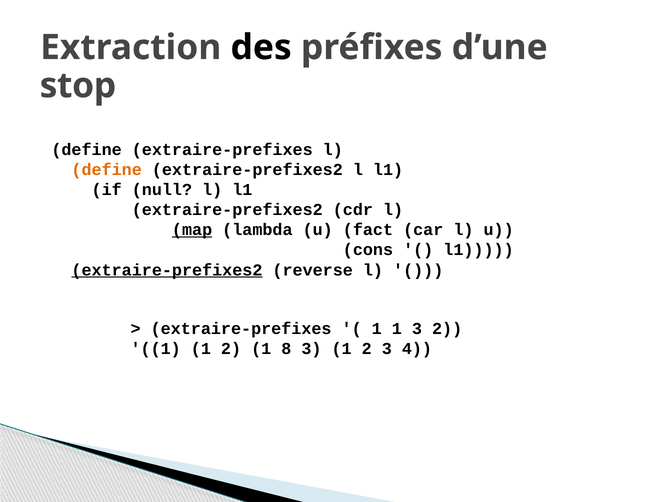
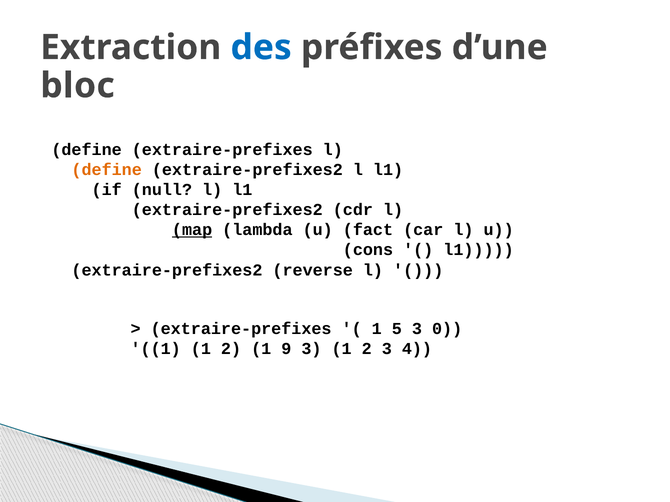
des colour: black -> blue (261, 47)
stop: stop -> bloc (78, 86)
extraire-prefixes2 underline: present -> none (167, 270)
1: 1 -> 5 (397, 329)
3 2: 2 -> 0 (447, 329)
8: 8 -> 9 (286, 349)
